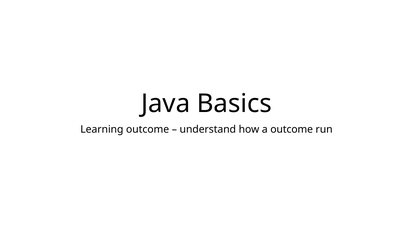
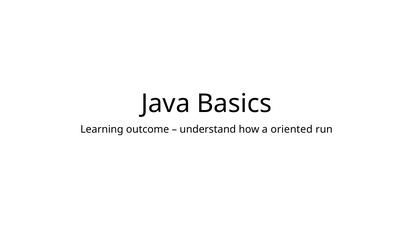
a outcome: outcome -> oriented (292, 129)
